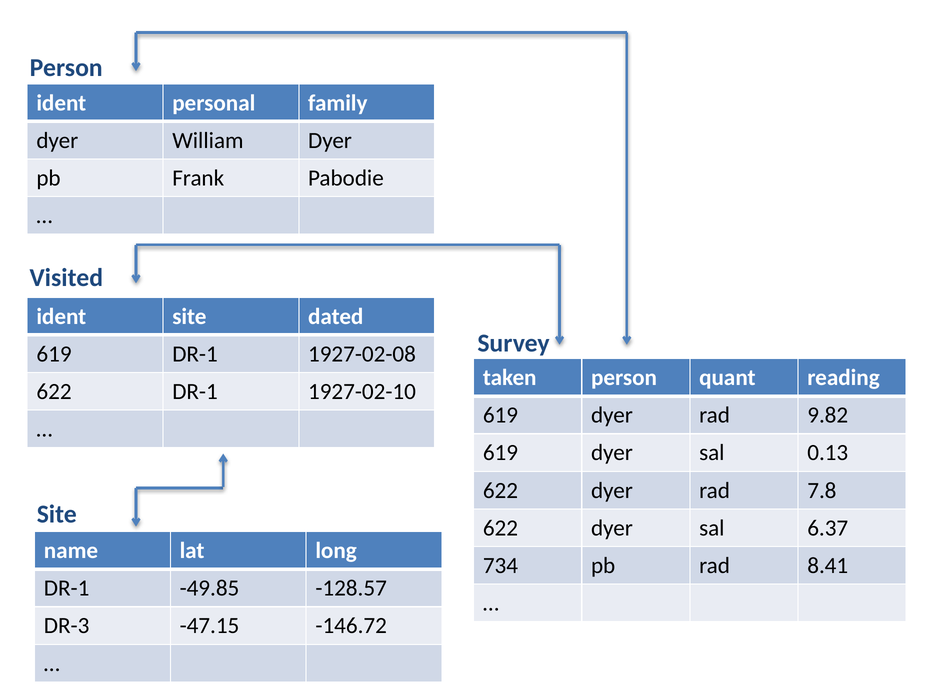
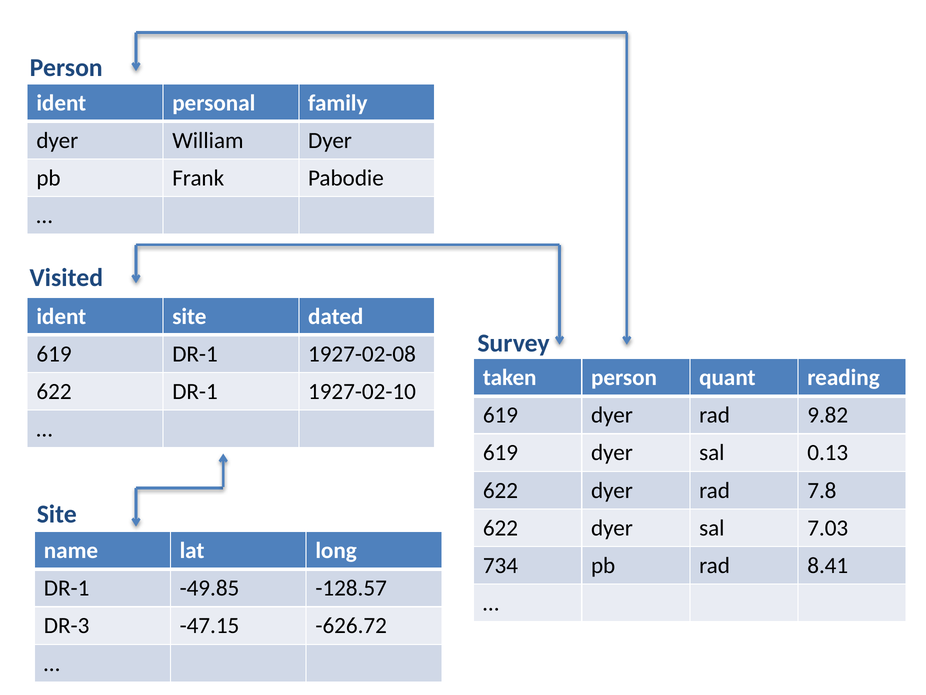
6.37: 6.37 -> 7.03 (828, 528)
-146.72: -146.72 -> -626.72 (351, 625)
